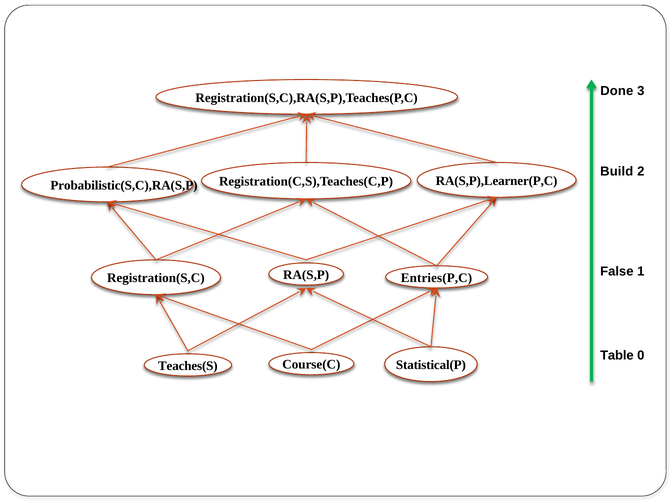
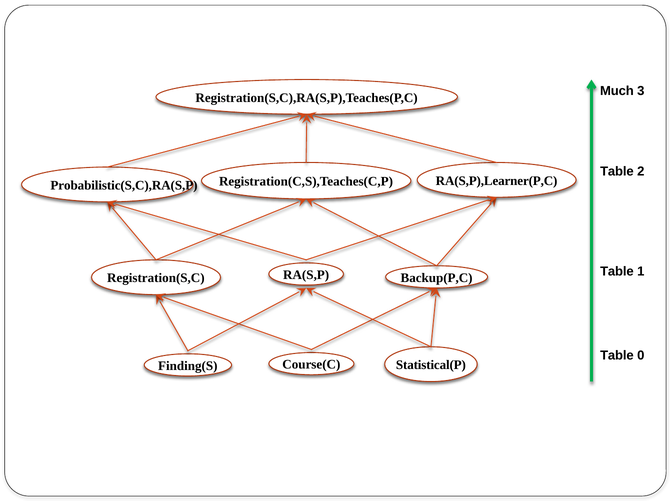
Done: Done -> Much (617, 91)
Build: Build -> Table (617, 171)
False: False -> Table (617, 272)
Entries(P,C: Entries(P,C -> Backup(P,C (437, 278)
Teaches(S: Teaches(S -> Finding(S (188, 366)
